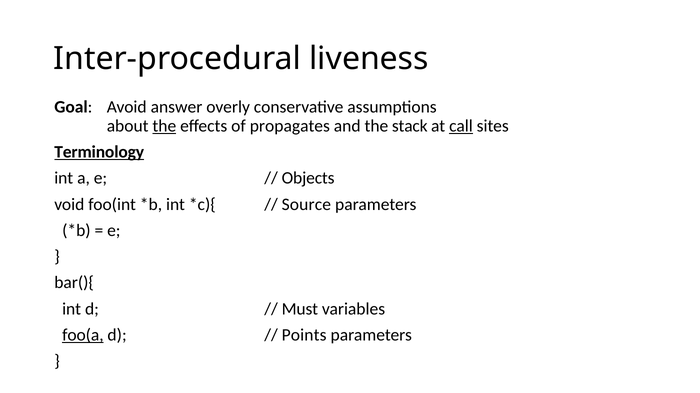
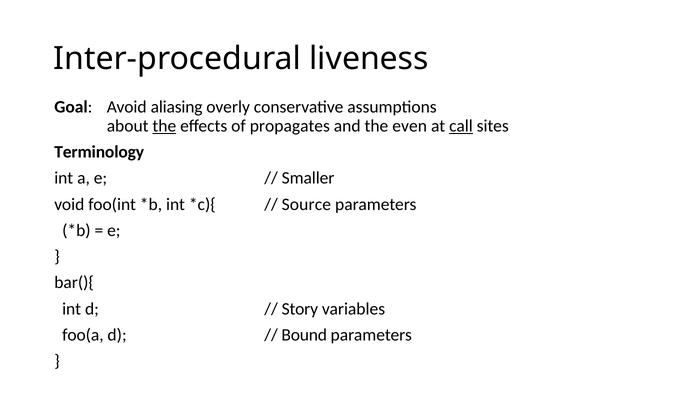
answer: answer -> aliasing (177, 107)
stack: stack -> even (410, 126)
Terminology underline: present -> none (99, 152)
Objects: Objects -> Smaller (308, 178)
Must: Must -> Story (300, 309)
foo(a underline: present -> none (83, 336)
Points: Points -> Bound (304, 336)
